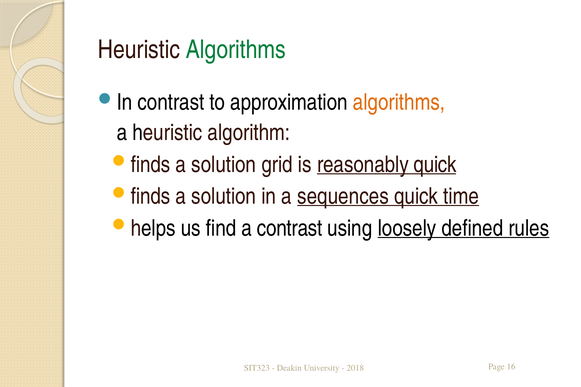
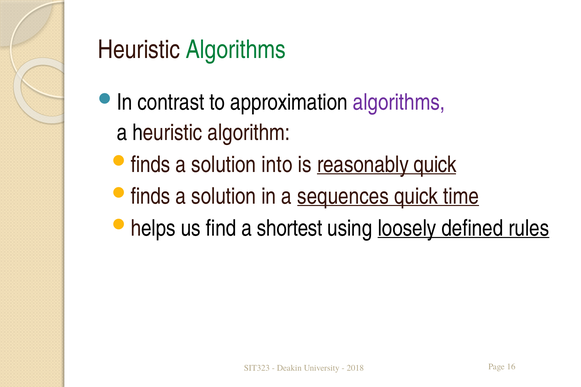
algorithms colour: orange -> purple (399, 102)
grid: grid -> into (277, 165)
a contrast: contrast -> shortest (290, 228)
